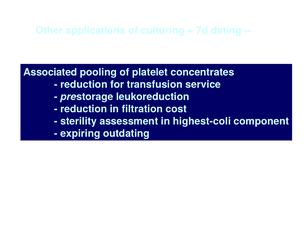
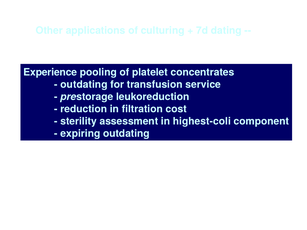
Associated: Associated -> Experience (50, 72)
reduction: reduction -> outdating (84, 85)
